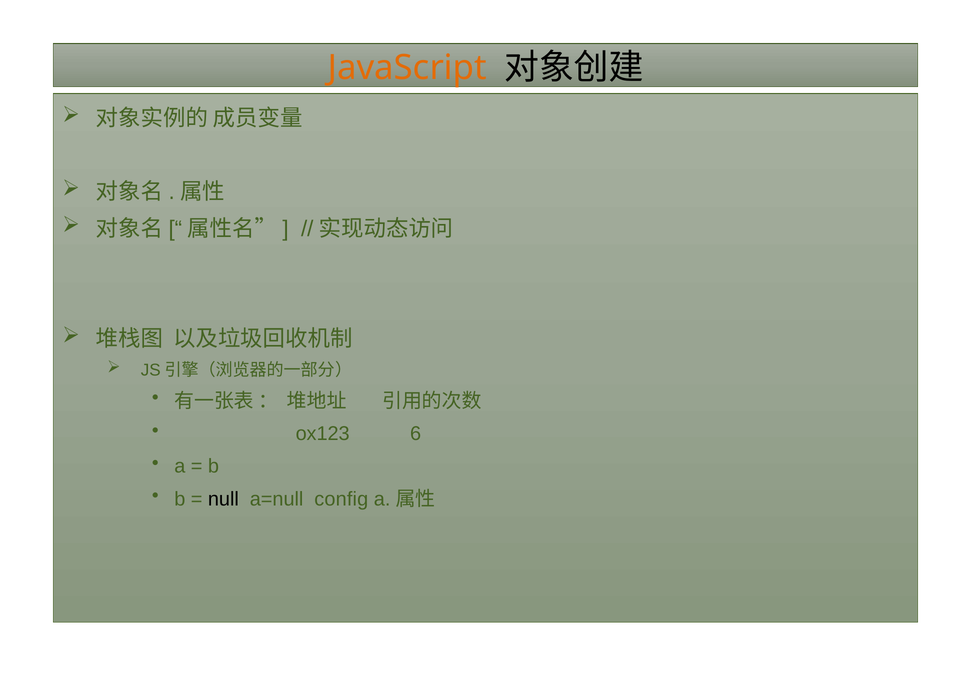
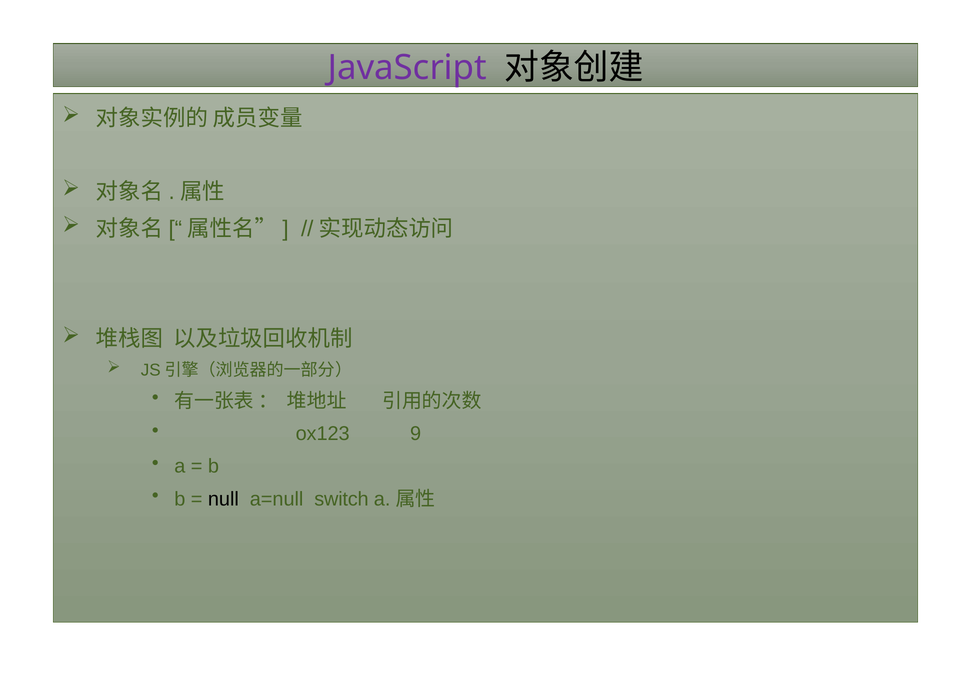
JavaScript colour: orange -> purple (407, 68)
6: 6 -> 9 (416, 433)
config: config -> switch (341, 498)
